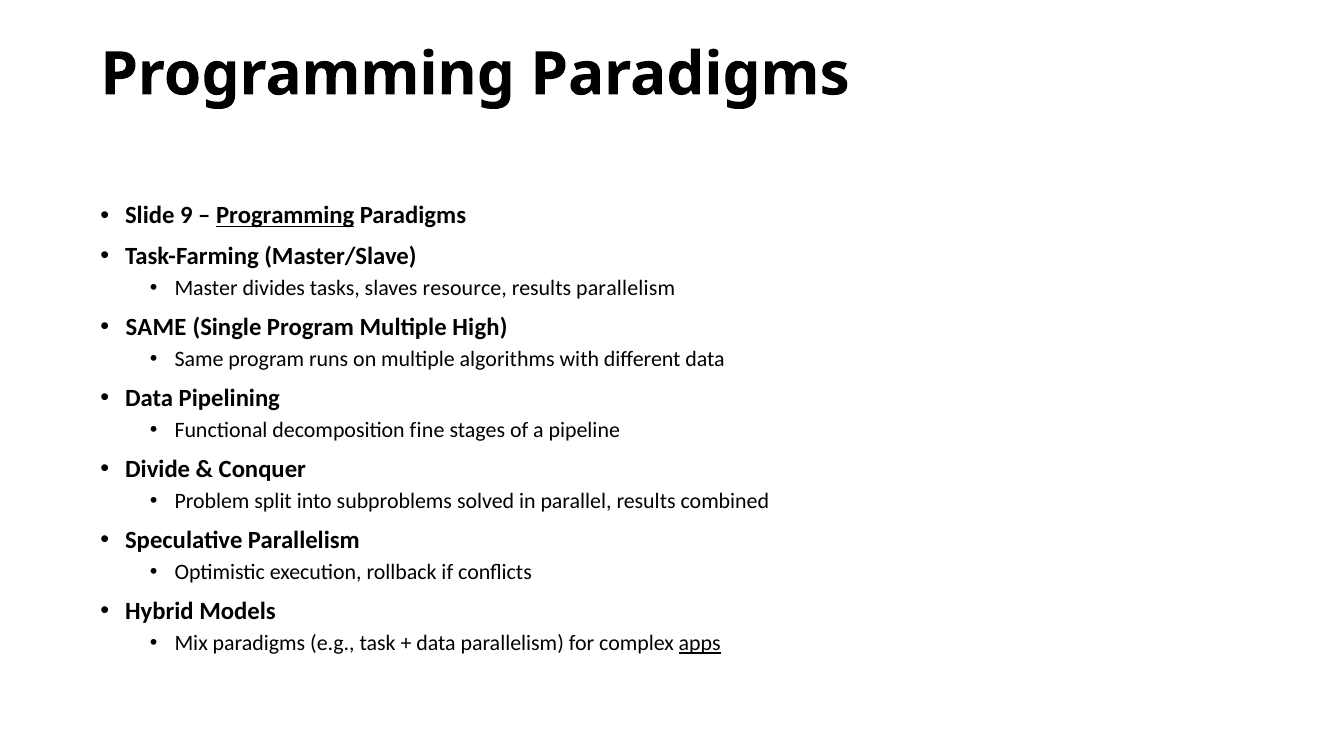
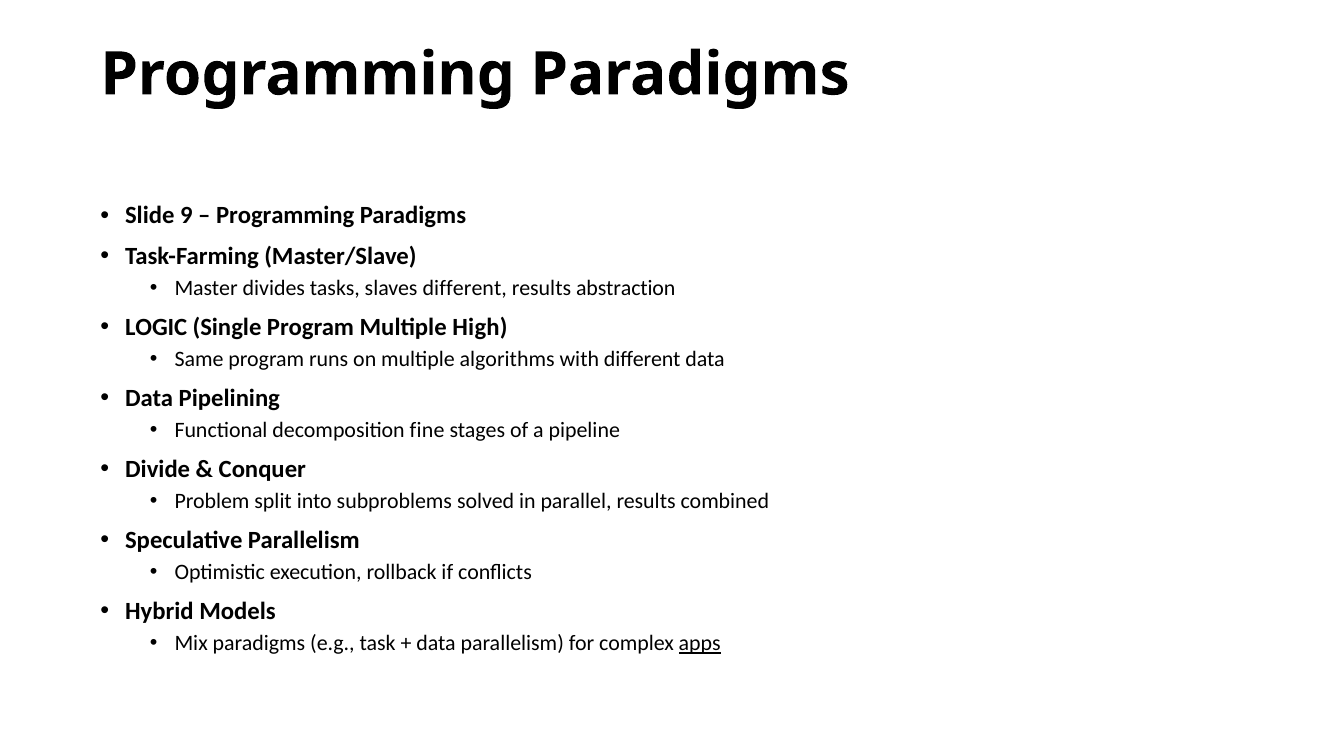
Programming underline: present -> none (285, 216)
slaves resource: resource -> different (465, 288)
results parallelism: parallelism -> abstraction (626, 288)
SAME: SAME -> LOGIC (156, 327)
